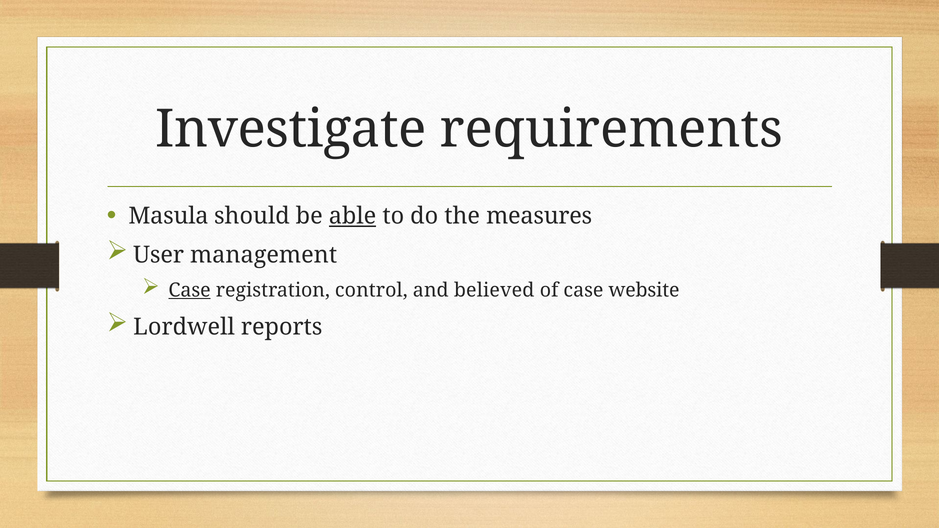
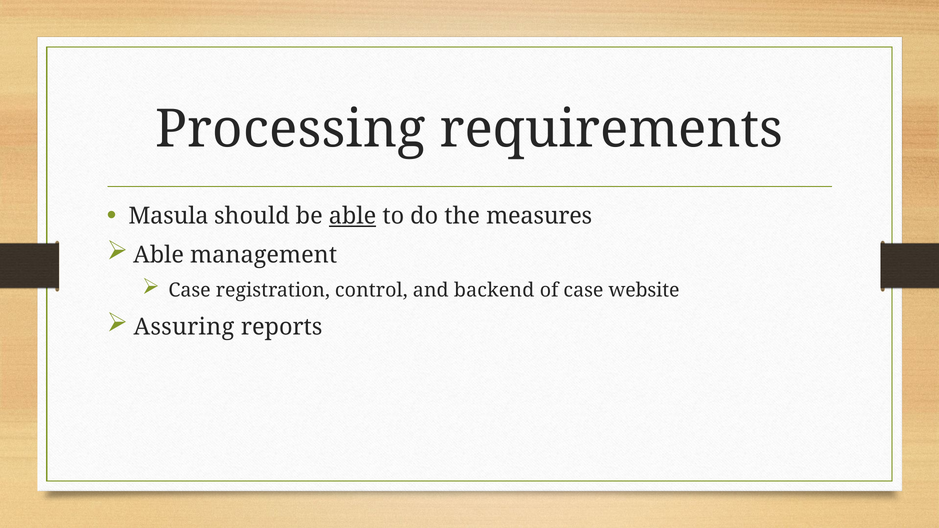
Investigate: Investigate -> Processing (290, 130)
User: User -> Able (159, 255)
Case underline: present -> none (190, 290)
believed: believed -> backend (494, 290)
Lordwell: Lordwell -> Assuring (184, 327)
